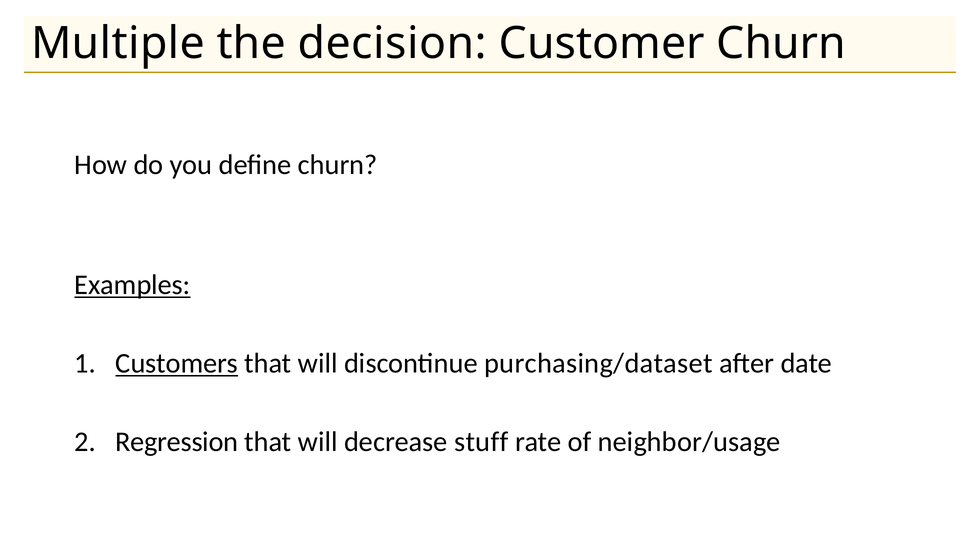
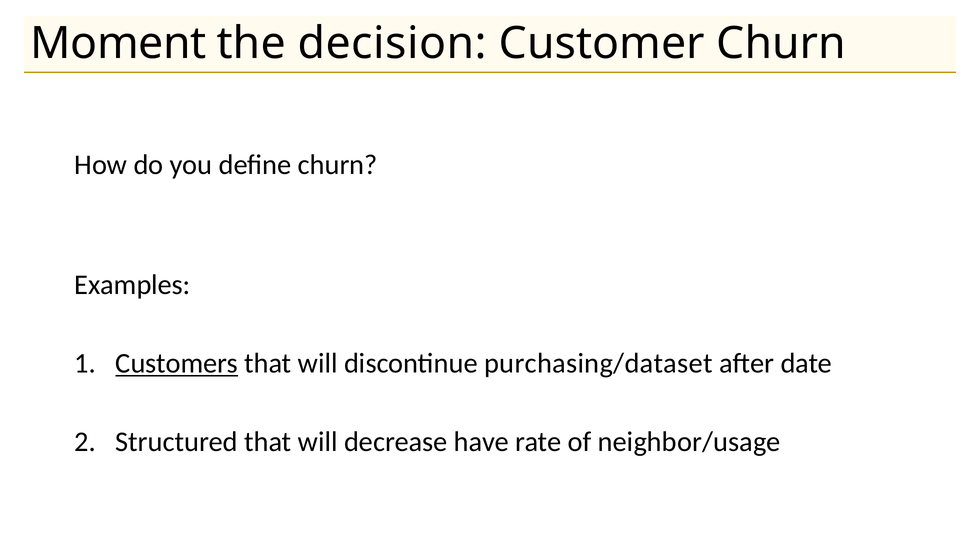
Multiple: Multiple -> Moment (118, 44)
Examples underline: present -> none (132, 285)
Regression: Regression -> Structured (177, 442)
stuff: stuff -> have (482, 442)
